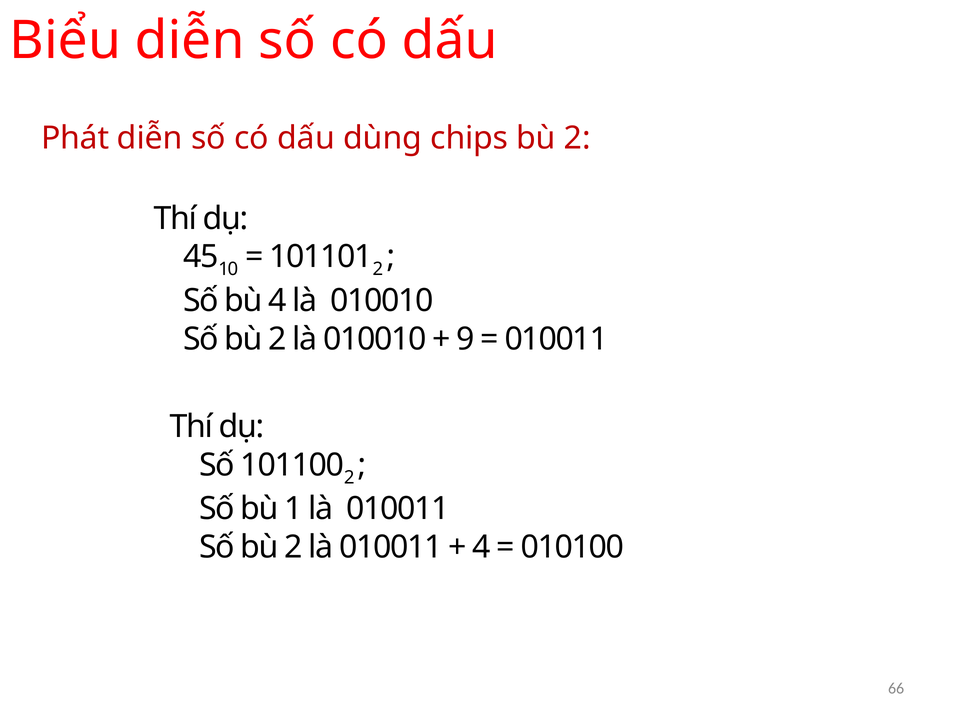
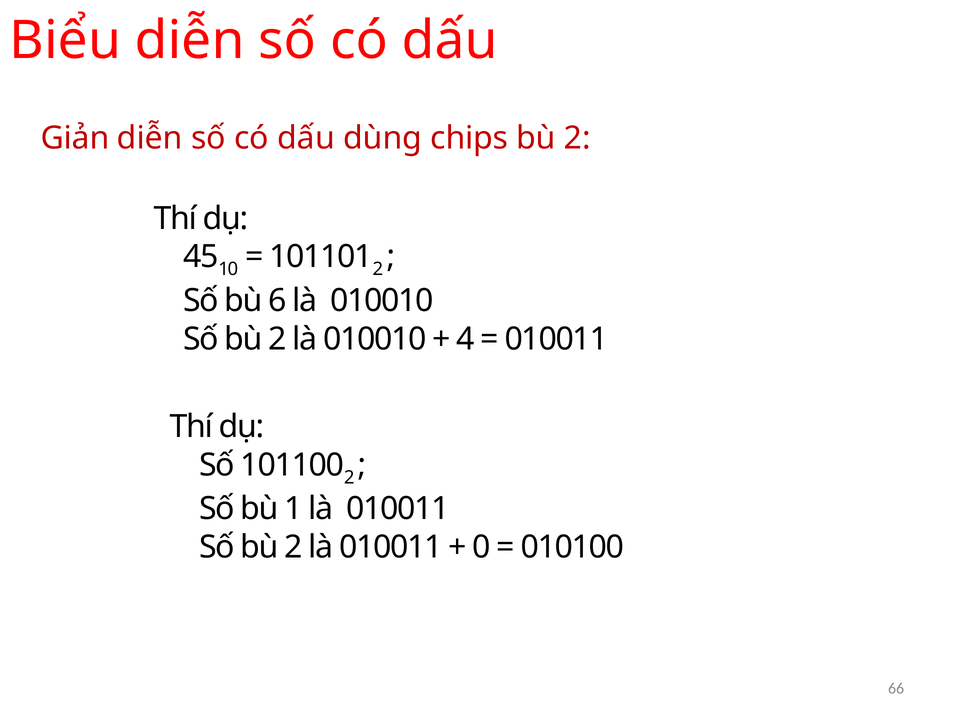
Phát: Phát -> Giản (75, 138)
bù 4: 4 -> 6 (278, 301)
9: 9 -> 4 (466, 339)
4: 4 -> 0 (482, 548)
